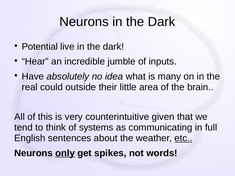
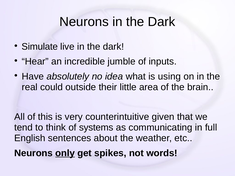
Potential: Potential -> Simulate (40, 47)
many: many -> using (169, 77)
etc underline: present -> none (183, 138)
